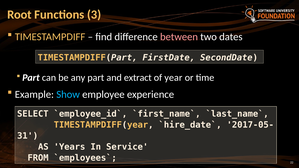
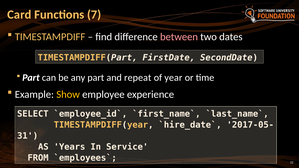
Root: Root -> Card (19, 15)
3: 3 -> 7 (94, 15)
extract: extract -> repeat (138, 78)
Show colour: light blue -> yellow (68, 95)
